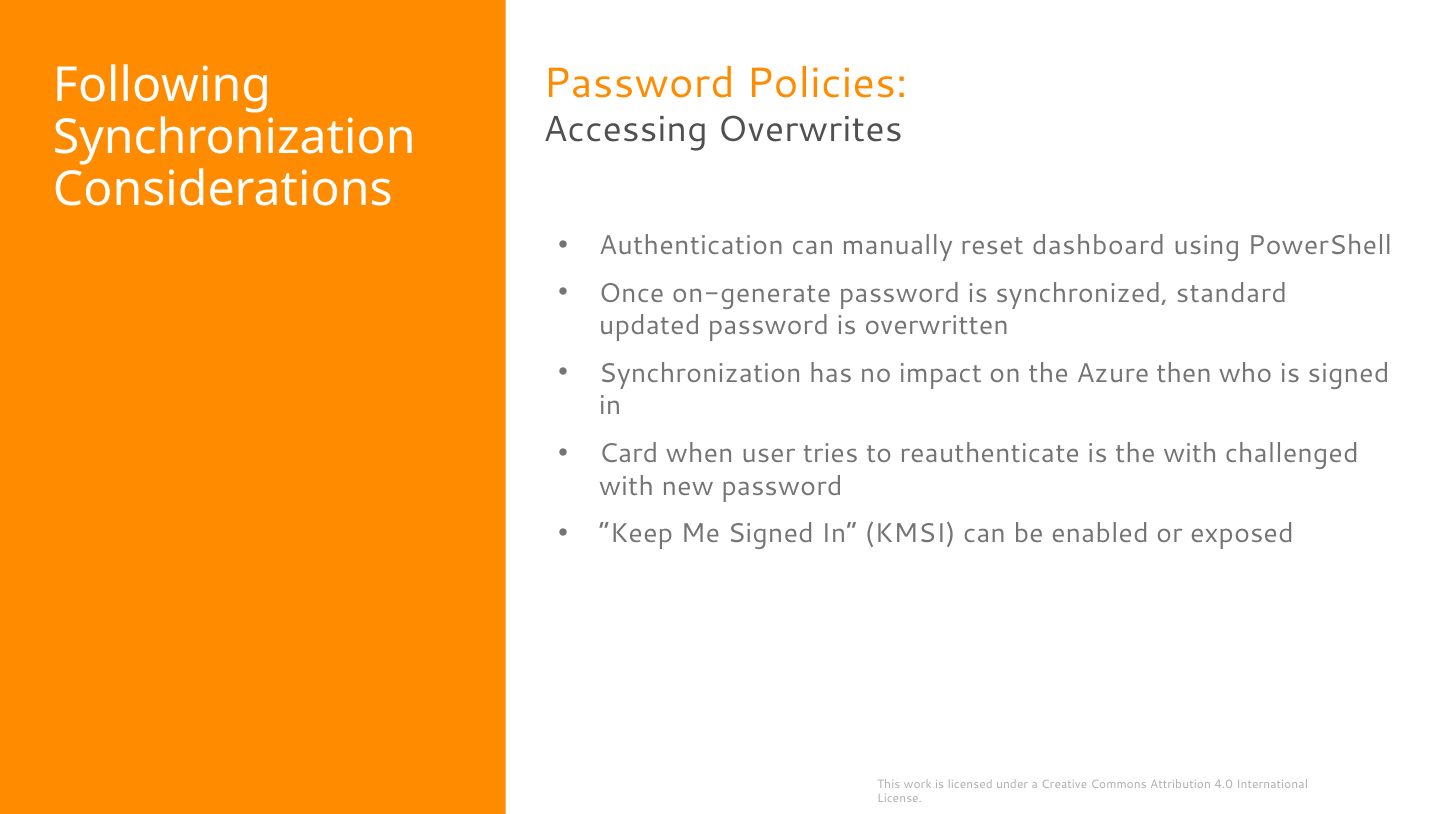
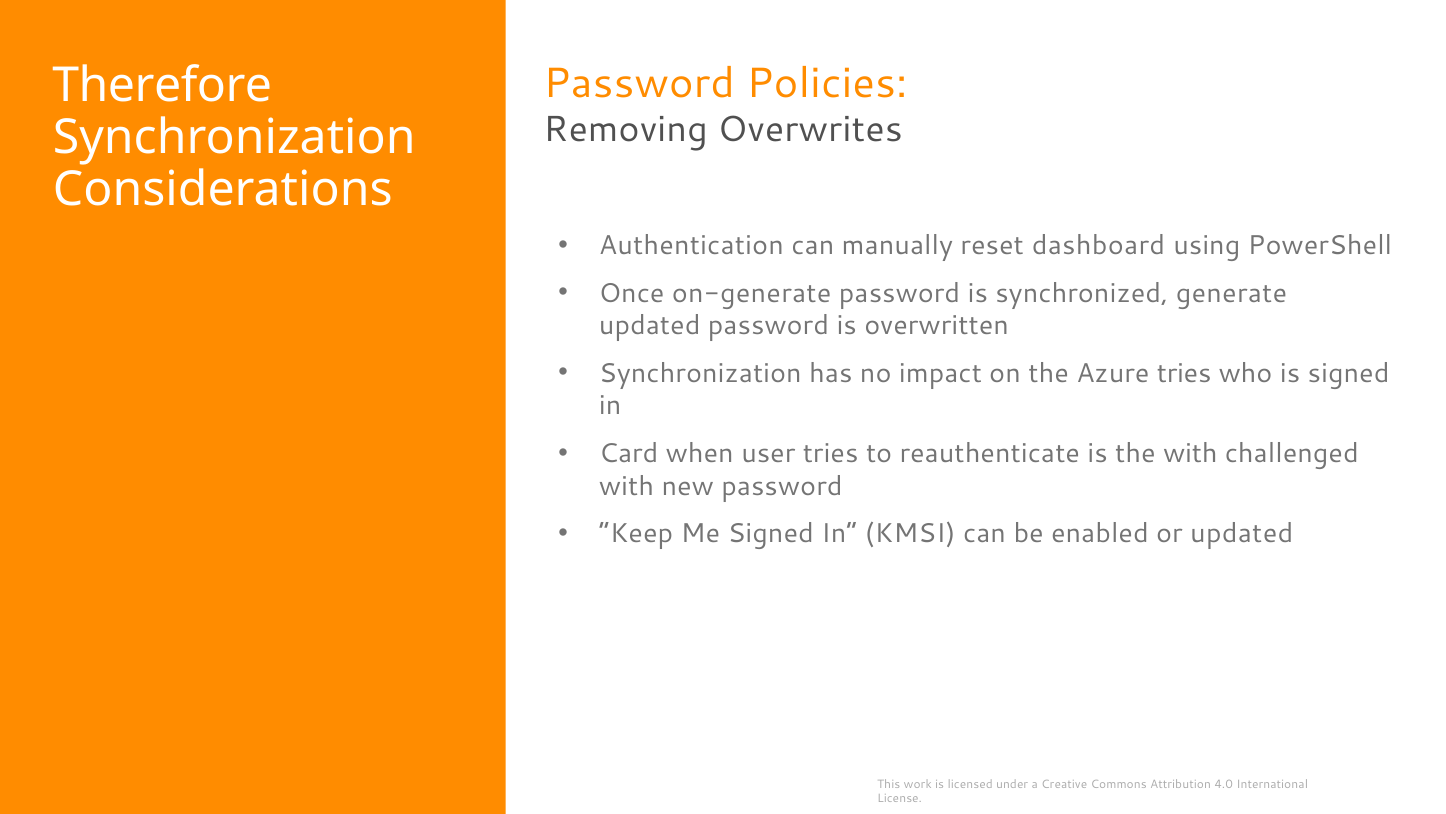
Following: Following -> Therefore (162, 85)
Accessing: Accessing -> Removing (626, 130)
standard: standard -> generate (1232, 293)
Azure then: then -> tries (1184, 373)
or exposed: exposed -> updated (1242, 533)
